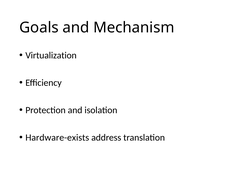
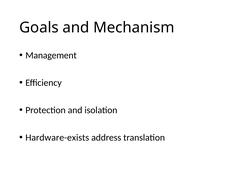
Virtualization: Virtualization -> Management (51, 55)
